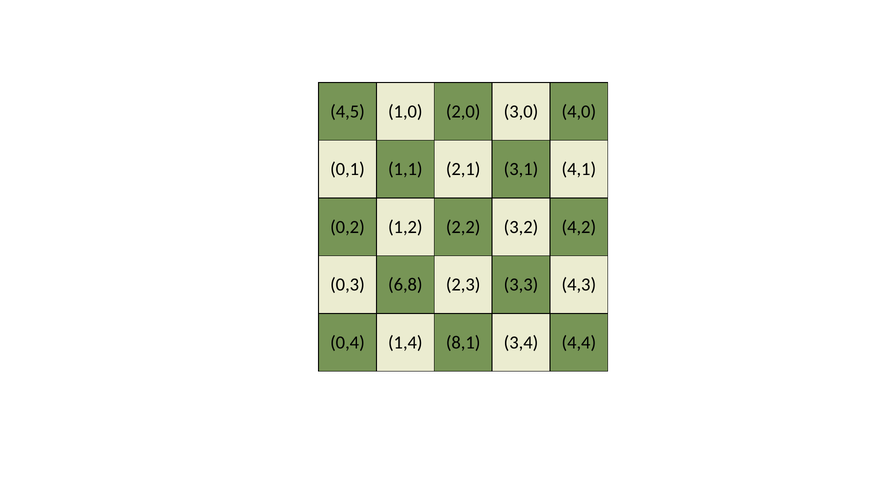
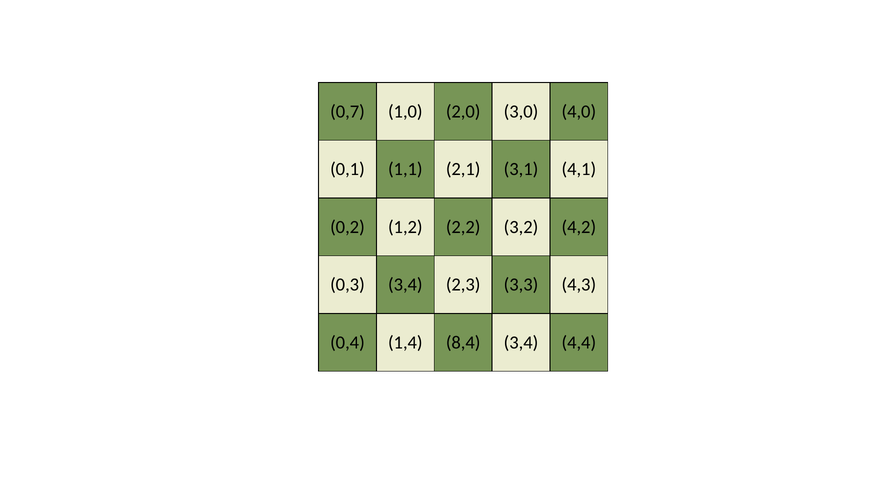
4,5: 4,5 -> 0,7 (347, 112)
0,3 6,8: 6,8 -> 3,4 (405, 285)
8,1: 8,1 -> 8,4 (463, 343)
